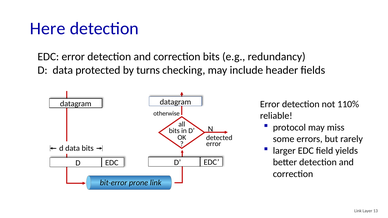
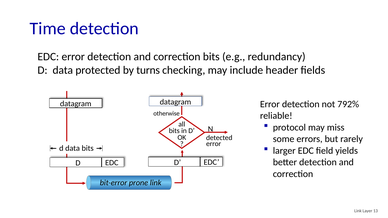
Here: Here -> Time (48, 29)
110%: 110% -> 792% (348, 104)
